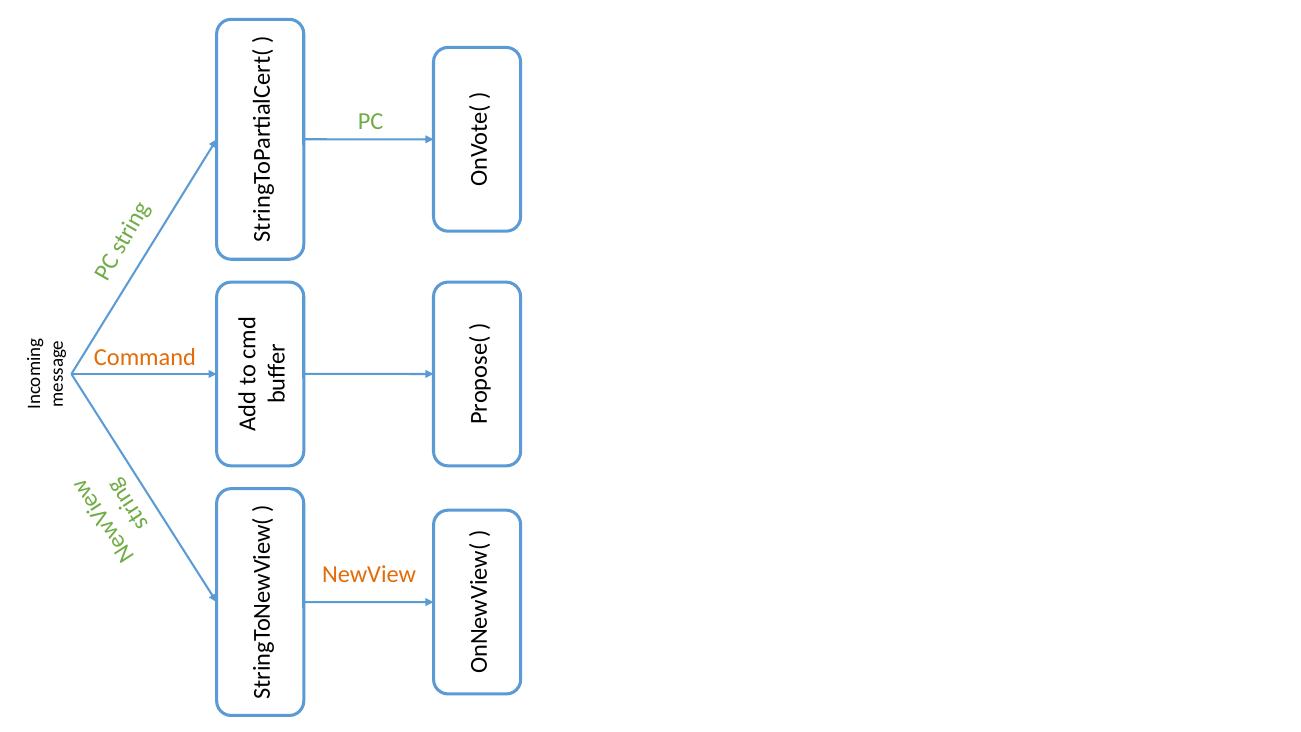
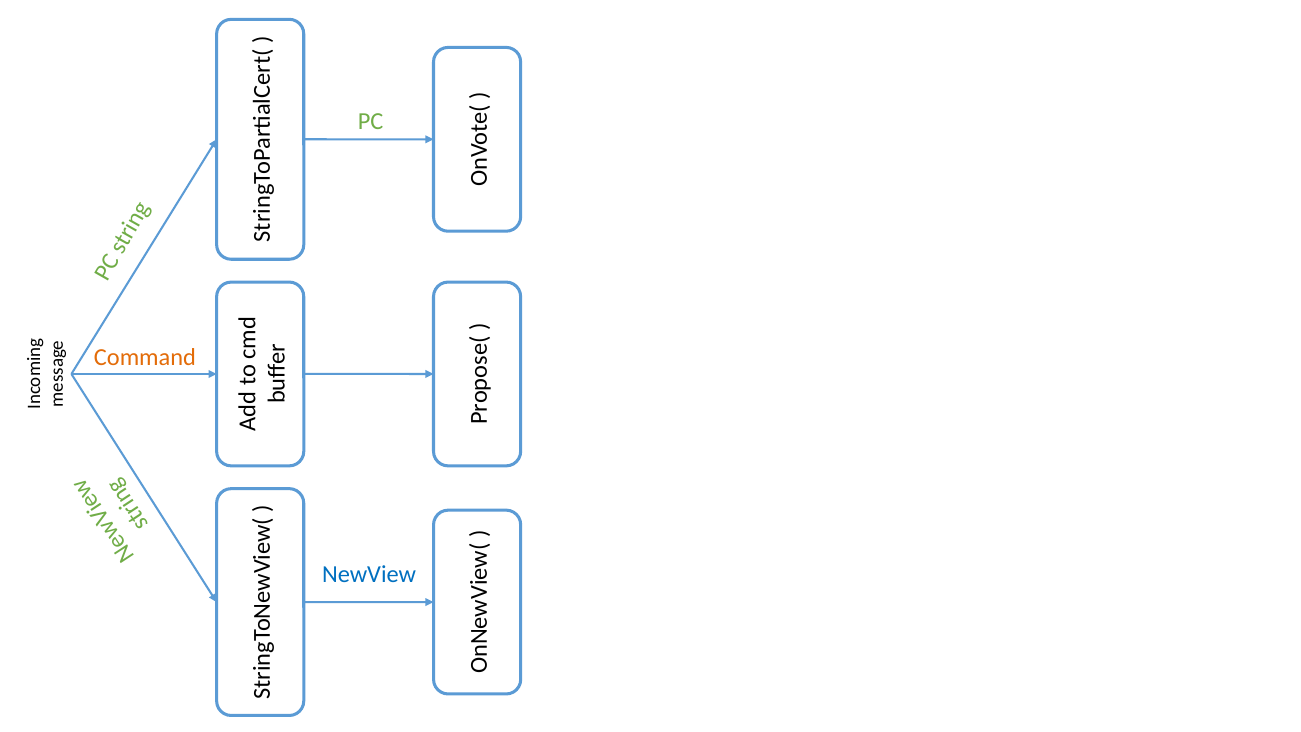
NewView colour: orange -> blue (369, 574)
